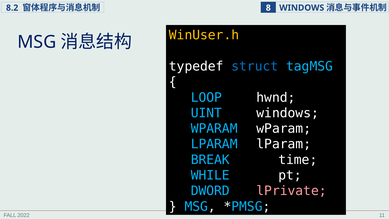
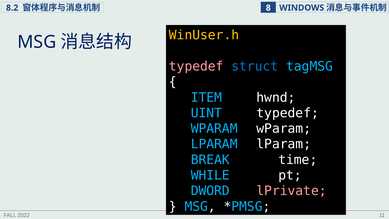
typedef colour: white -> pink (196, 66)
LOOP: LOOP -> ITEM (206, 97)
UINT windows: windows -> typedef (288, 113)
